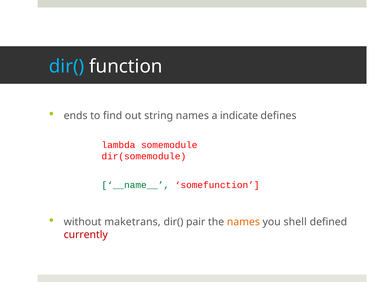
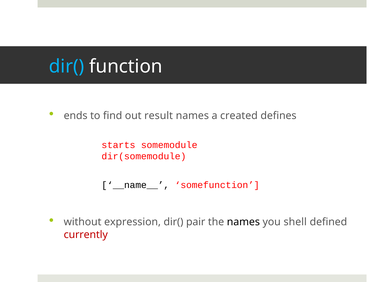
string: string -> result (159, 116)
indicate: indicate -> created (239, 116)
lambda: lambda -> starts (118, 145)
__name__ colour: green -> black (135, 185)
maketrans: maketrans -> expression (132, 222)
names colour: orange -> black (243, 222)
